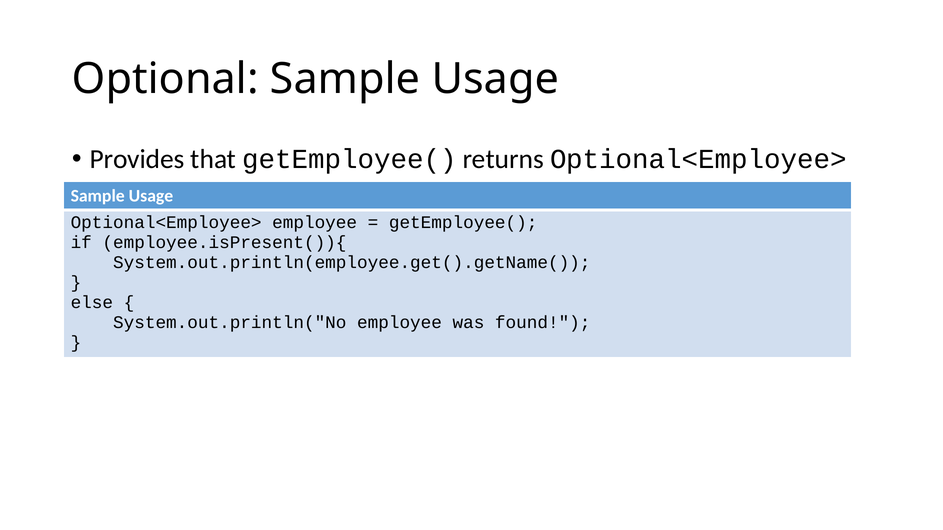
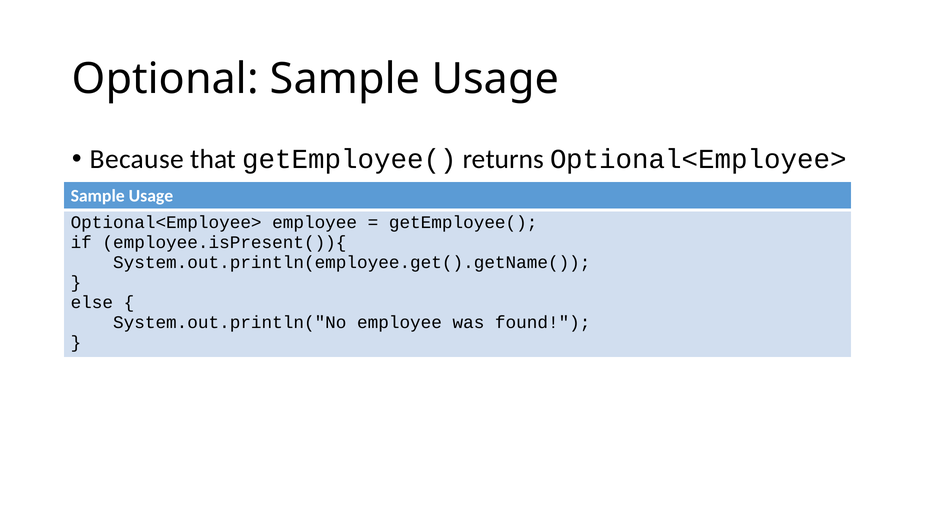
Provides: Provides -> Because (137, 159)
